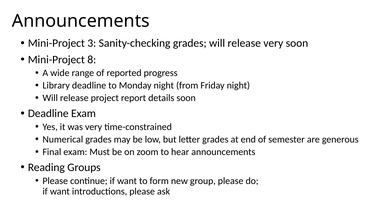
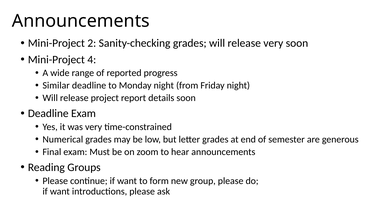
3: 3 -> 2 (92, 43)
8: 8 -> 4 (92, 60)
Library: Library -> Similar (56, 86)
